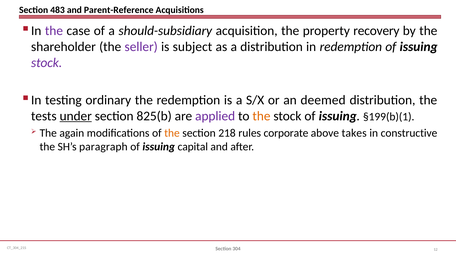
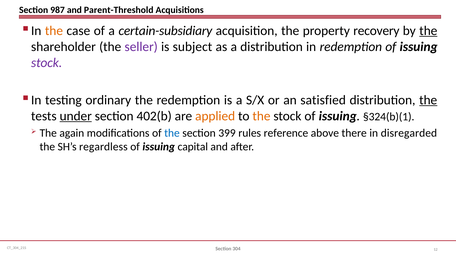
483: 483 -> 987 (58, 10)
Parent-Reference: Parent-Reference -> Parent-Threshold (119, 10)
the colour: purple -> orange (54, 31)
should-subsidiary: should-subsidiary -> certain-subsidiary (165, 31)
the underline: none -> present (428, 31)
deemed: deemed -> satisfied (323, 100)
the underline: none -> present (428, 100)
825(b: 825(b -> 402(b (154, 116)
applied colour: purple -> orange (215, 116)
§199(b)(1: §199(b)(1 -> §324(b)(1 (389, 116)
the colour: orange -> blue (172, 133)
218: 218 -> 399 (227, 133)
corporate: corporate -> reference (286, 133)
takes: takes -> there (354, 133)
constructive: constructive -> disregarded (409, 133)
paragraph: paragraph -> regardless (103, 146)
